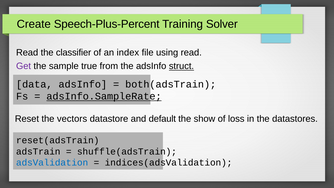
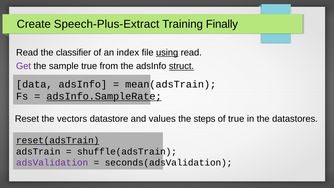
Speech-Plus-Percent: Speech-Plus-Percent -> Speech-Plus-Extract (107, 24)
Solver: Solver -> Finally (222, 24)
using underline: none -> present (167, 53)
both(adsTrain: both(adsTrain -> mean(adsTrain (171, 84)
default: default -> values (162, 119)
show: show -> steps (205, 119)
of loss: loss -> true (236, 119)
reset(adsTrain underline: none -> present (58, 140)
adsValidation colour: blue -> purple (52, 163)
indices(adsValidation: indices(adsValidation -> seconds(adsValidation (169, 163)
